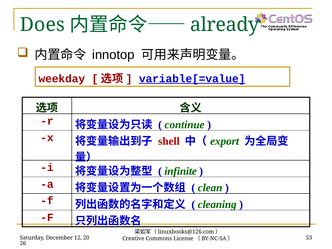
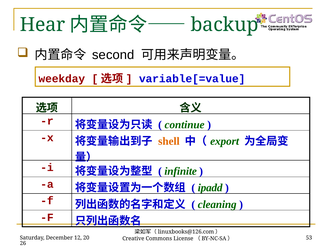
Does: Does -> Hear (43, 25)
already: already -> backup (225, 25)
innotop: innotop -> second (113, 55)
variable[=value underline: present -> none (192, 79)
shell colour: red -> orange (169, 141)
clean: clean -> ipadd (210, 188)
